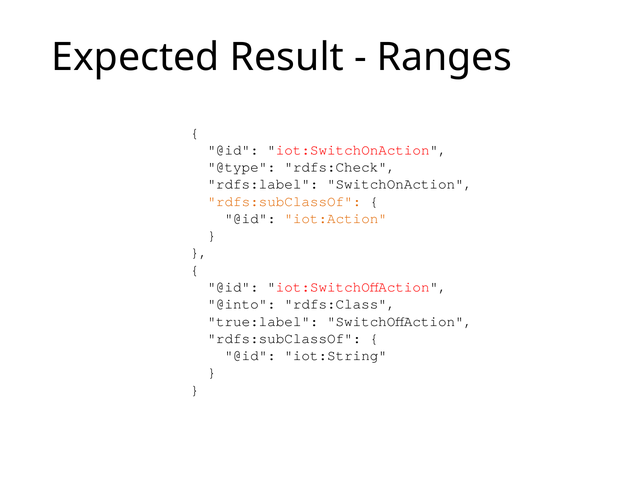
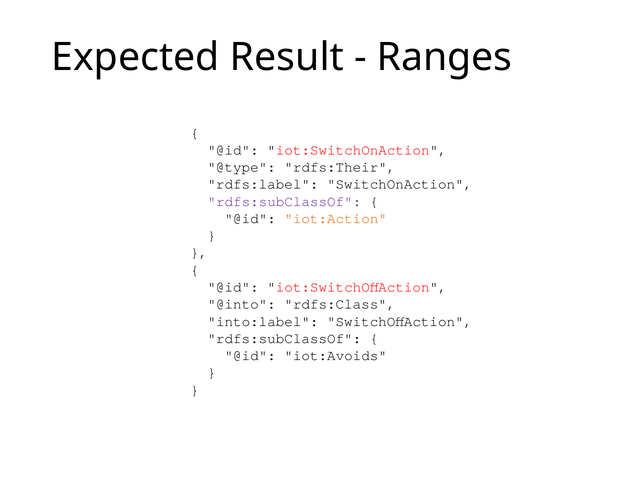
rdfs:Check: rdfs:Check -> rdfs:Their (340, 167)
rdfs:subClassOf colour: orange -> purple (284, 202)
true:label: true:label -> into:label (263, 321)
iot:String: iot:String -> iot:Avoids (336, 356)
